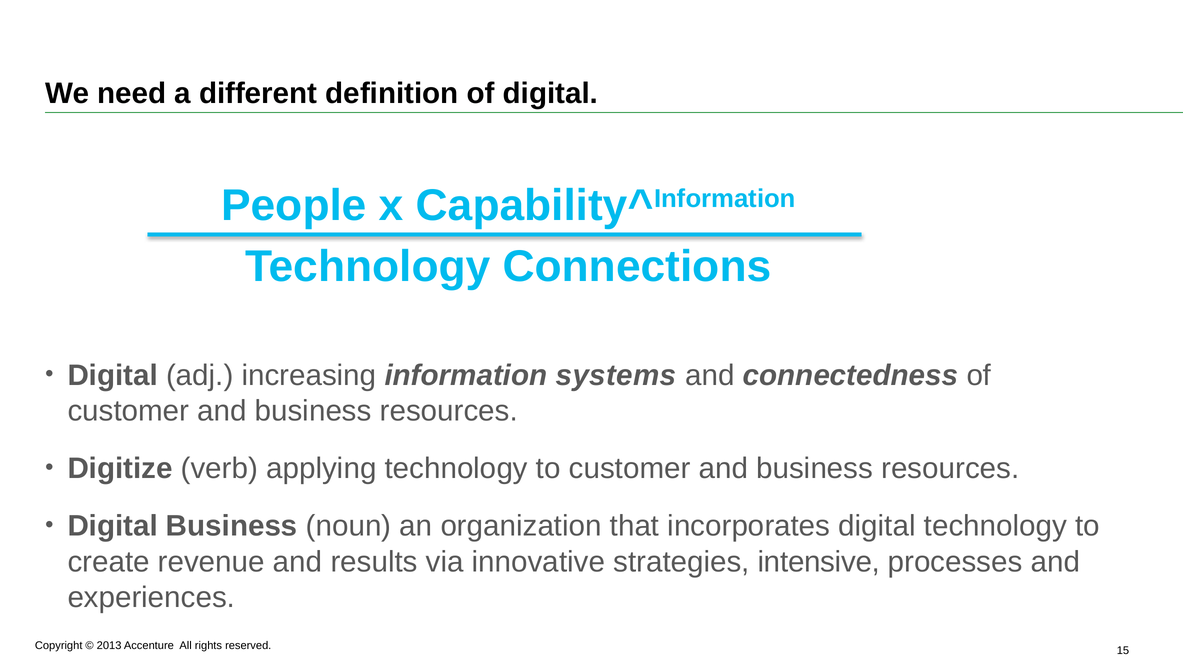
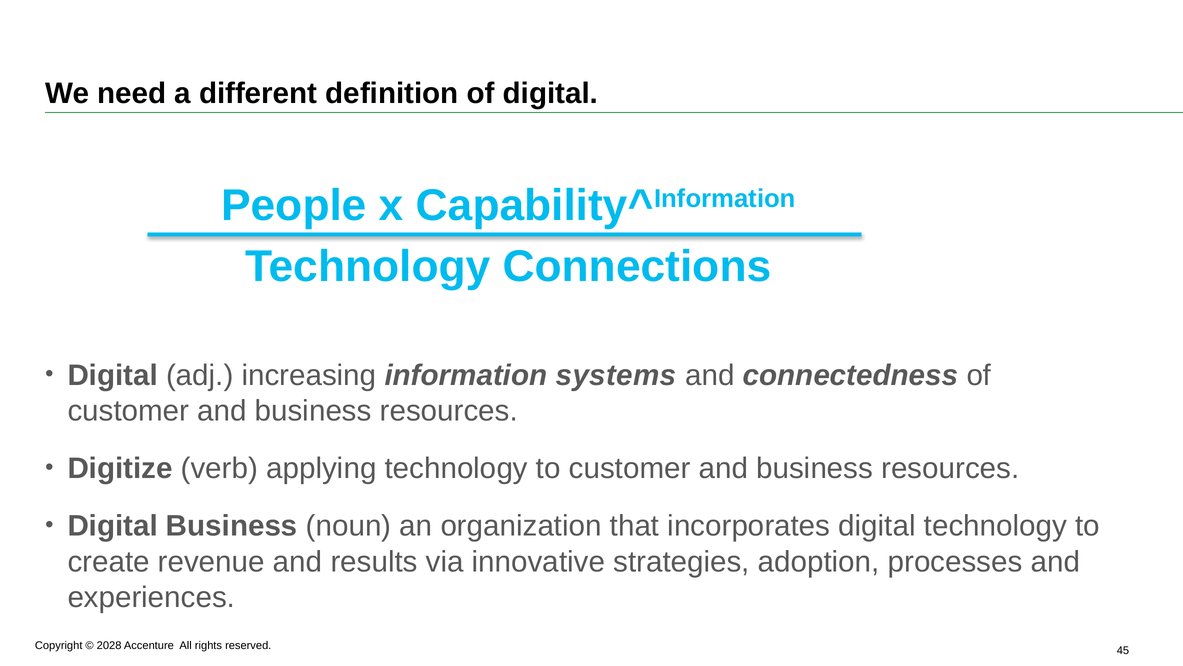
intensive: intensive -> adoption (819, 561)
2013: 2013 -> 2028 (109, 645)
15: 15 -> 45 (1123, 650)
